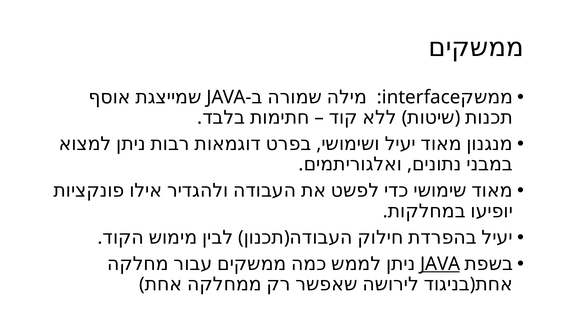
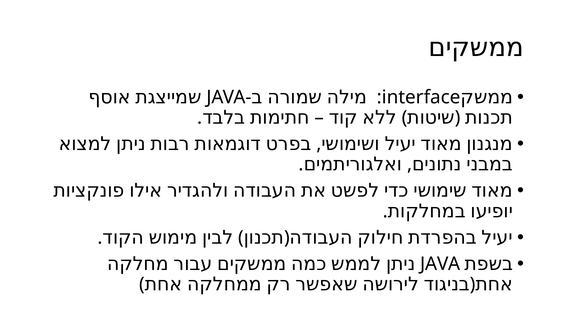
JAVA underline: present -> none (440, 264)
